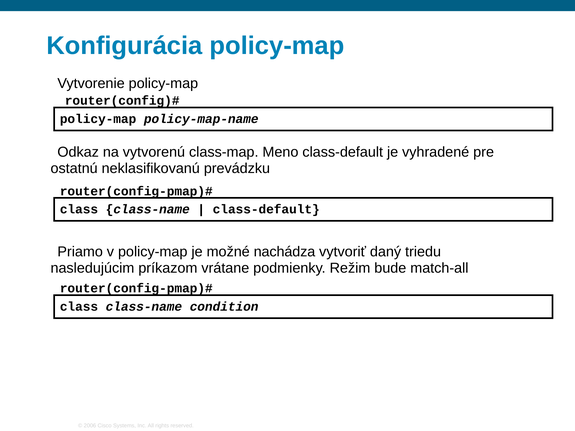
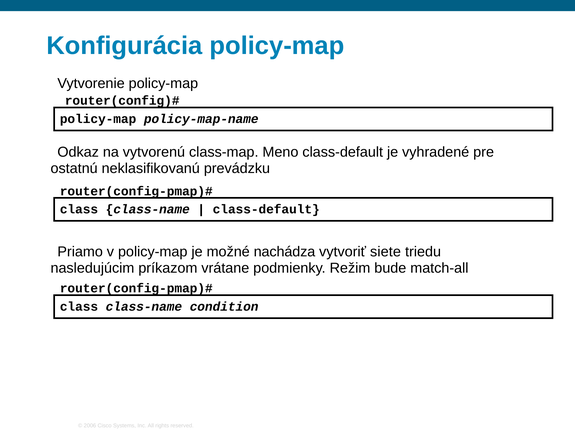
daný: daný -> siete (385, 252)
